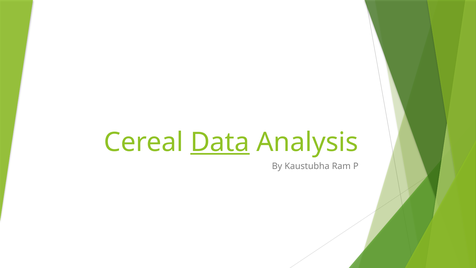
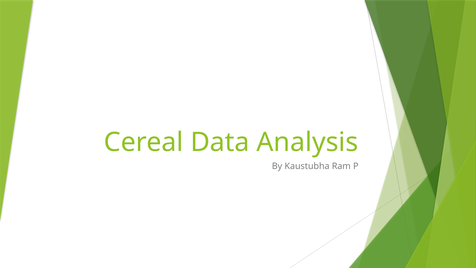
Data underline: present -> none (220, 142)
